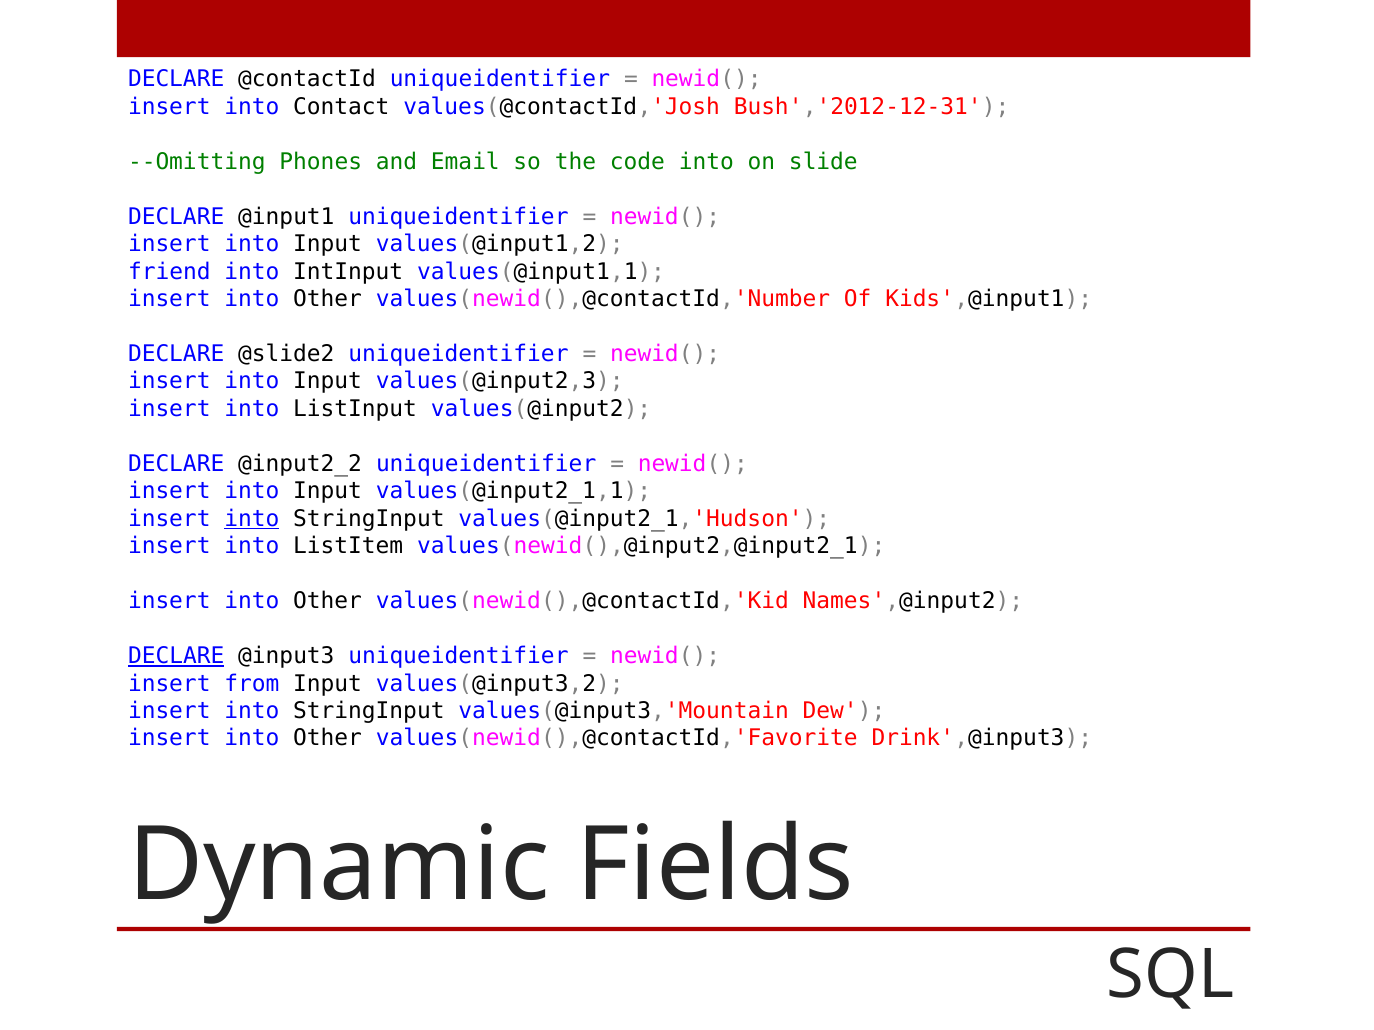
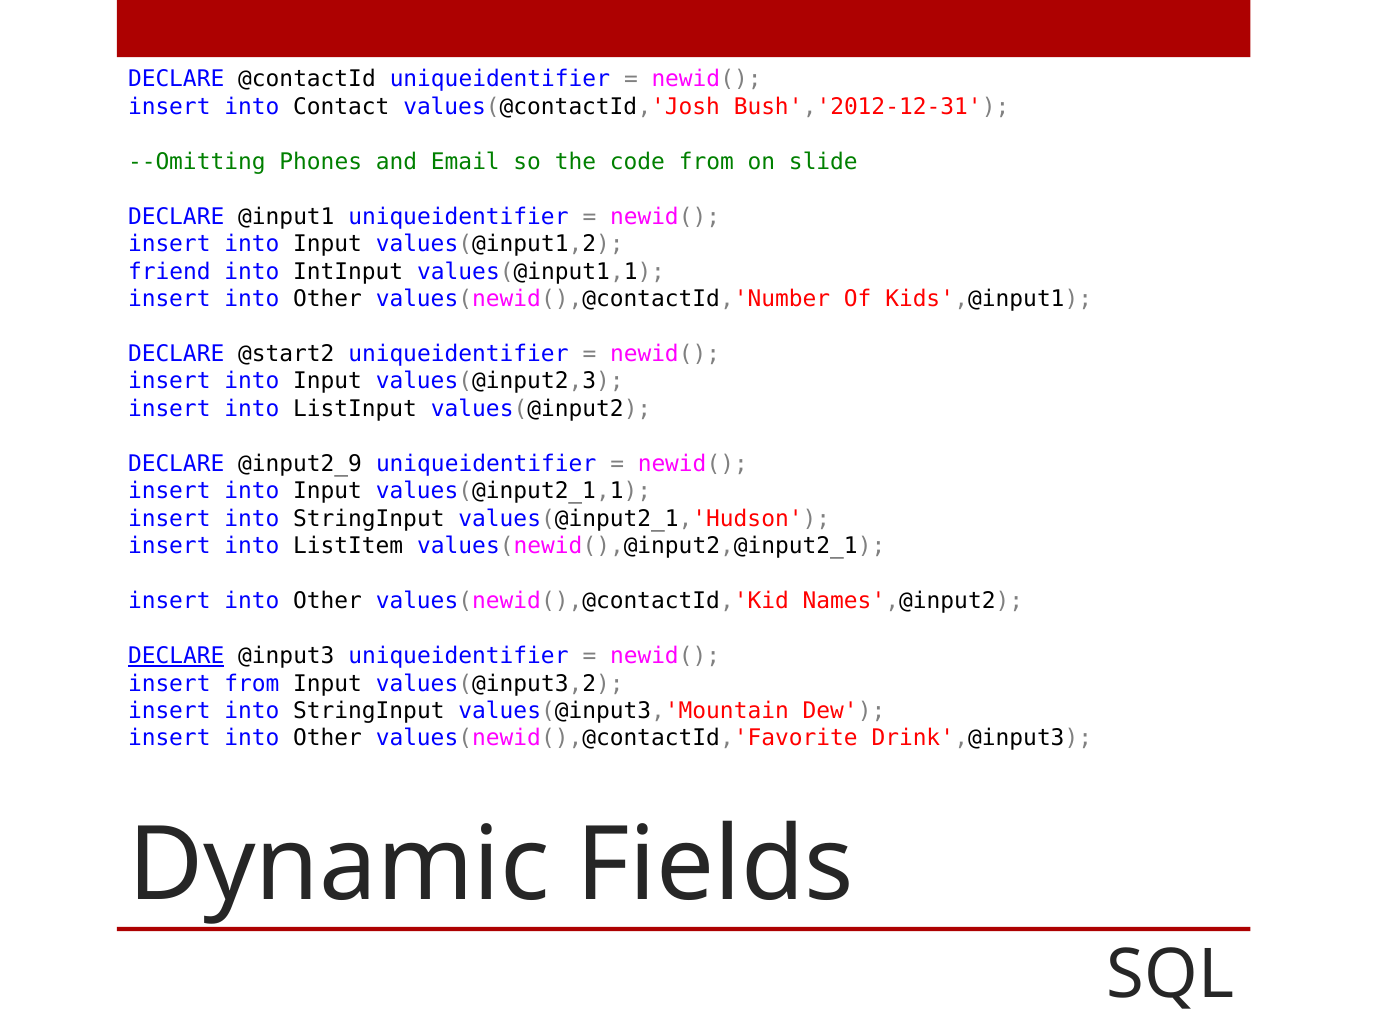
code into: into -> from (706, 162)
@slide2: @slide2 -> @start2 (286, 354)
@input2_2: @input2_2 -> @input2_9 (300, 464)
into underline: present -> none (252, 519)
